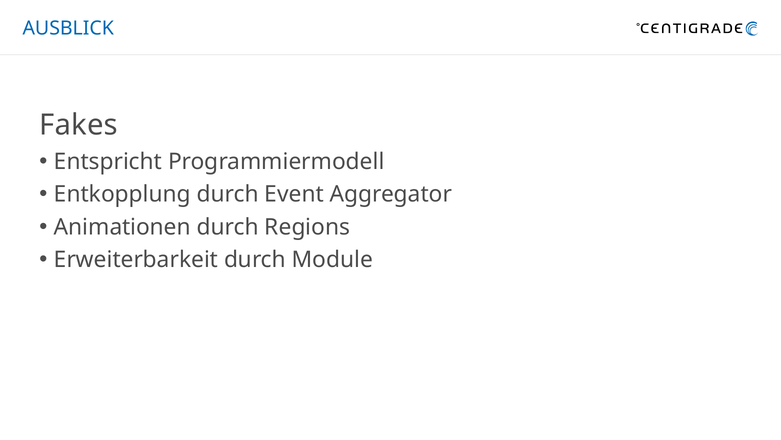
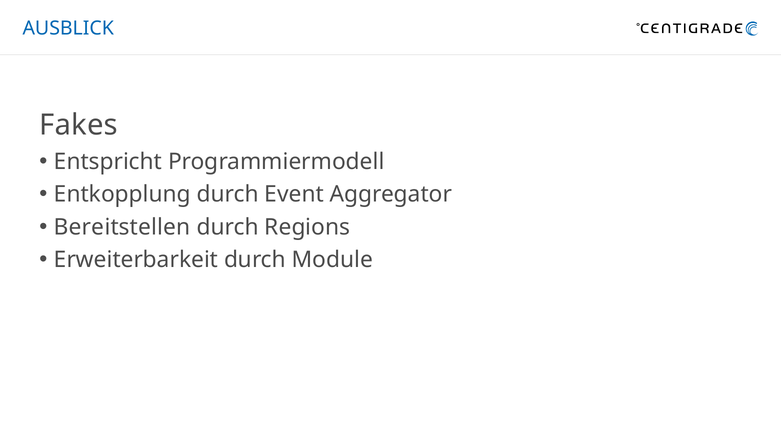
Animationen: Animationen -> Bereitstellen (122, 227)
